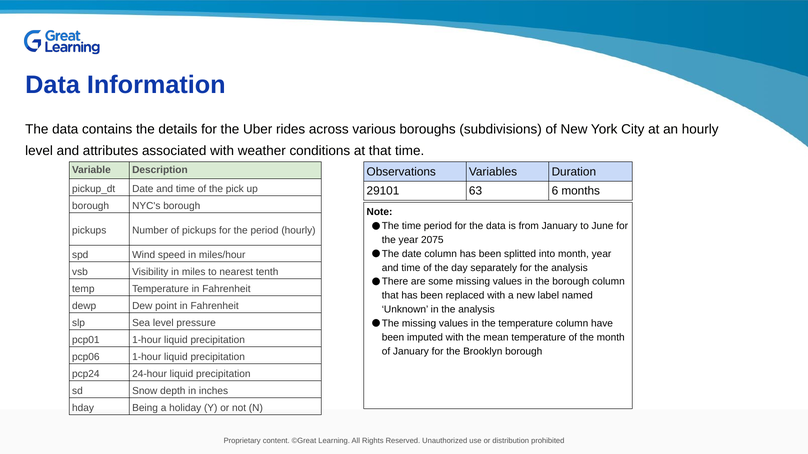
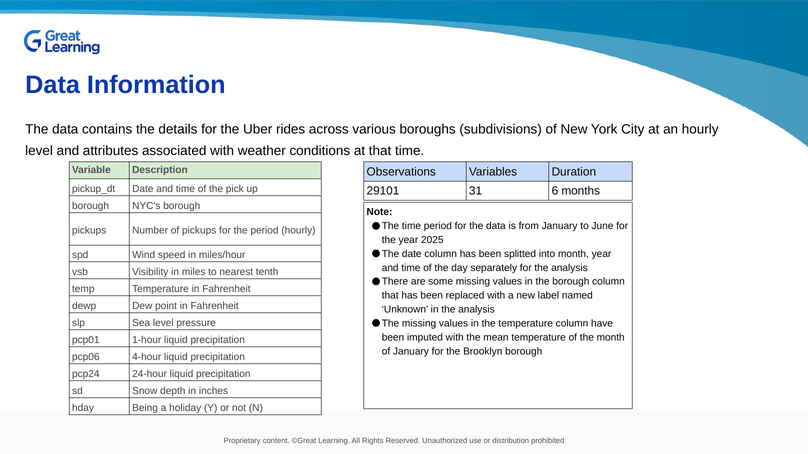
63: 63 -> 31 (476, 191)
2075: 2075 -> 2025 (432, 240)
pcp06 1-hour: 1-hour -> 4-hour (147, 357)
